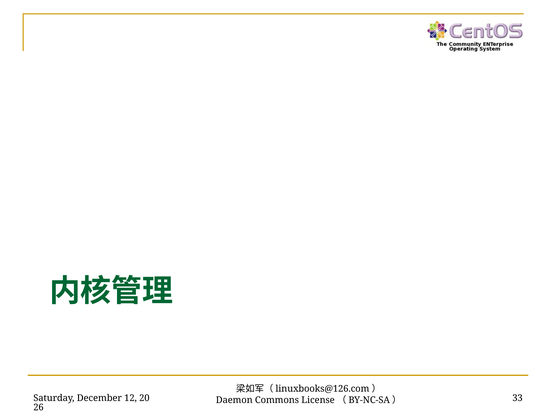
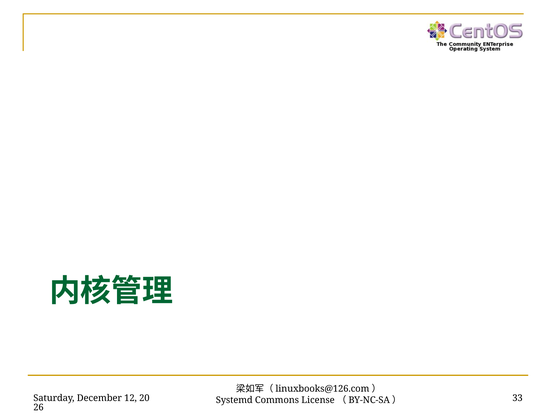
Daemon: Daemon -> Systemd (234, 400)
